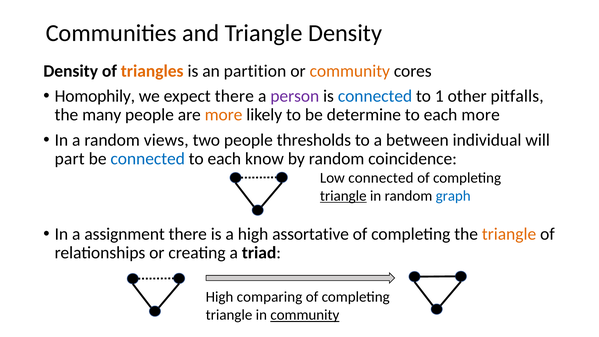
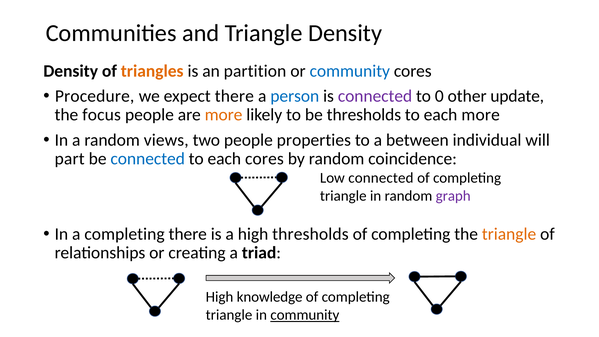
community colour: orange -> blue (350, 71)
Homophily: Homophily -> Procedure (95, 96)
person colour: purple -> blue (295, 96)
connected colour: blue -> purple (375, 96)
1: 1 -> 0 (439, 96)
pitfalls: pitfalls -> update (517, 96)
many: many -> focus (102, 115)
be determine: determine -> thresholds (364, 115)
thresholds: thresholds -> properties (314, 140)
each know: know -> cores (264, 159)
triangle underline: present -> none (343, 196)
graph colour: blue -> purple (453, 196)
a assignment: assignment -> completing (124, 234)
high assortative: assortative -> thresholds (310, 234)
comparing: comparing -> knowledge (270, 297)
